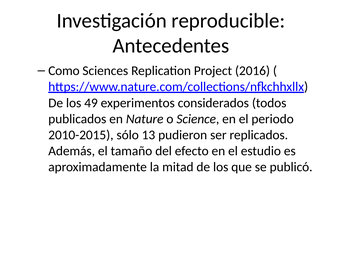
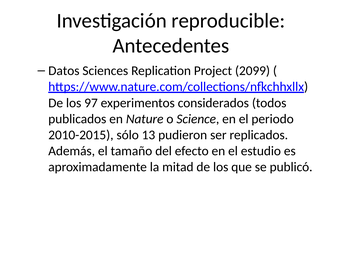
Como: Como -> Datos (64, 70)
2016: 2016 -> 2099 (253, 70)
49: 49 -> 97 (91, 103)
